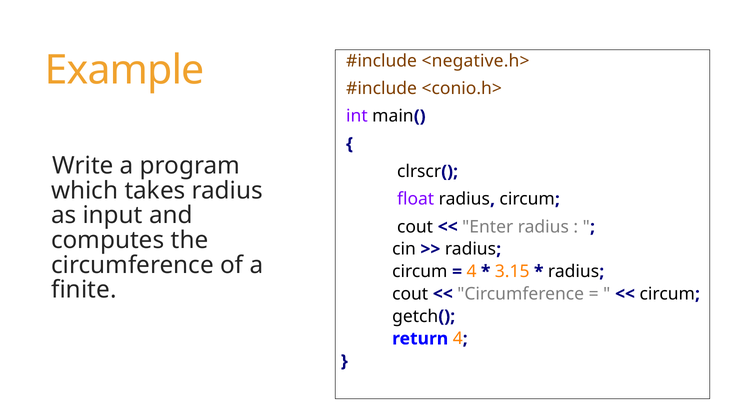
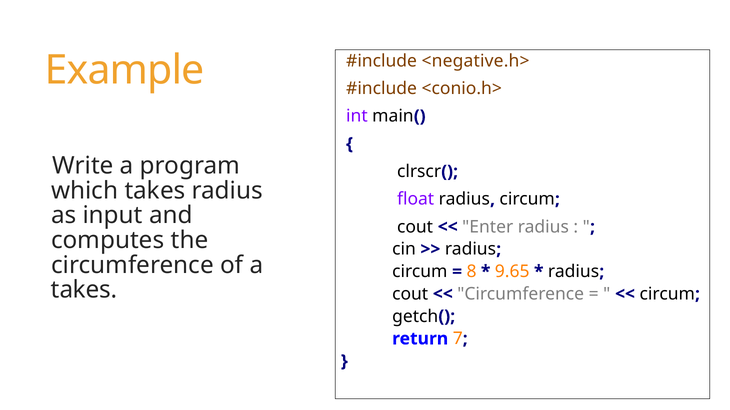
4: 4 -> 8 (472, 272)
3.15: 3.15 -> 9.65 (512, 272)
finite: finite -> takes (84, 290)
return 4: 4 -> 7 (458, 339)
